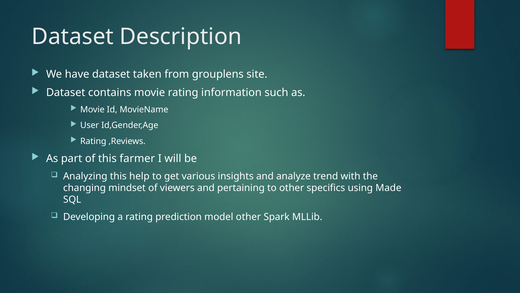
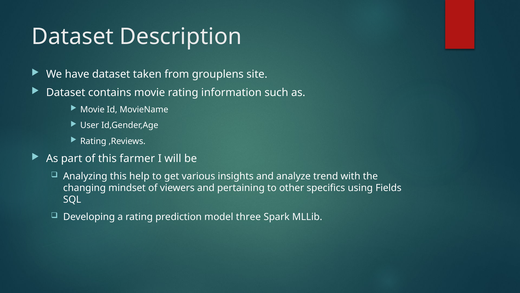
Made: Made -> Fields (388, 188)
model other: other -> three (248, 216)
